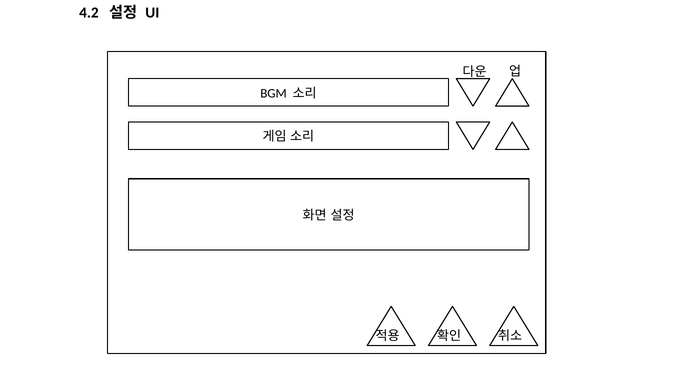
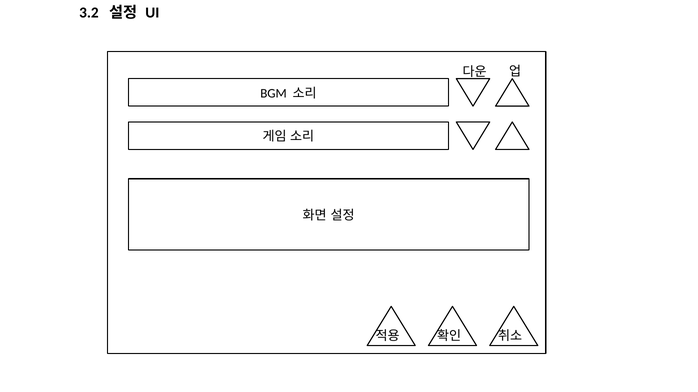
4.2: 4.2 -> 3.2 (89, 13)
